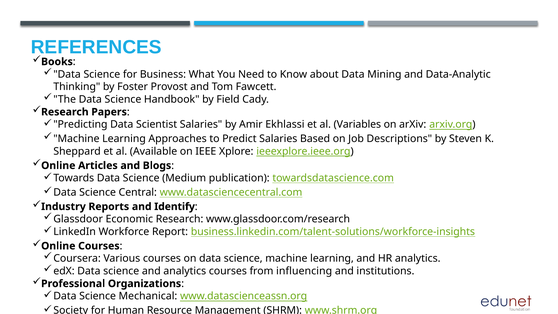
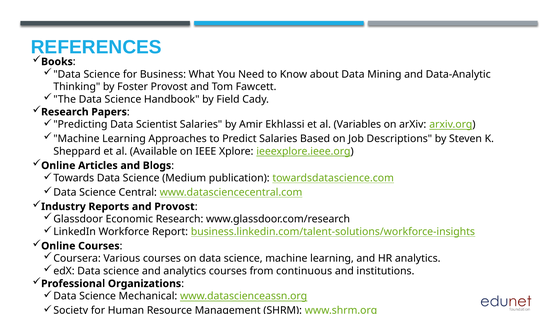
and Identify: Identify -> Provost (174, 207)
influencing: influencing -> continuous (304, 271)
